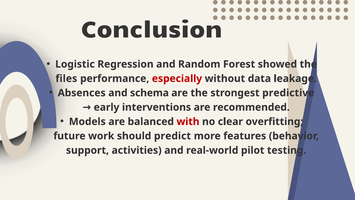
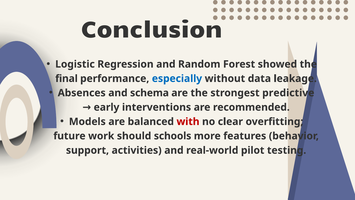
files: files -> final (66, 78)
especially colour: red -> blue (177, 78)
predict: predict -> schools (173, 136)
